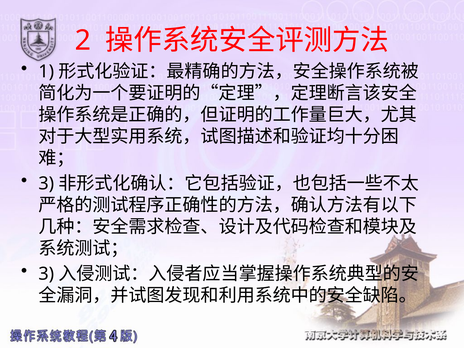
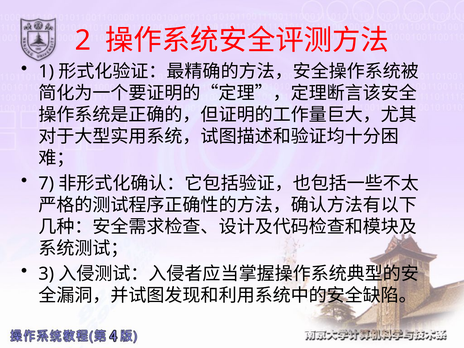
3: 3 -> 7 (46, 183)
